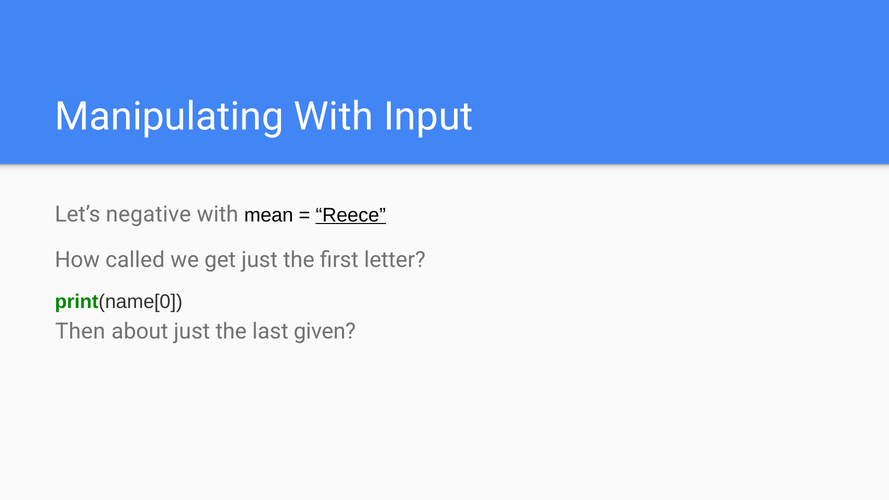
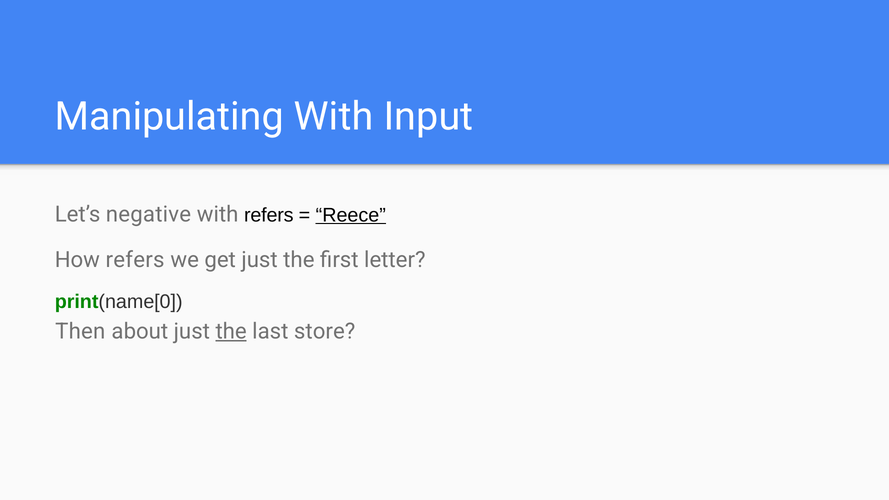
with mean: mean -> refers (269, 215)
How called: called -> refers (135, 260)
the underline: none -> present (231, 331)
given: given -> store (325, 331)
